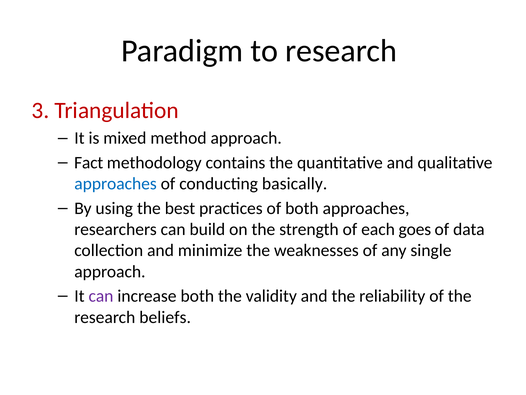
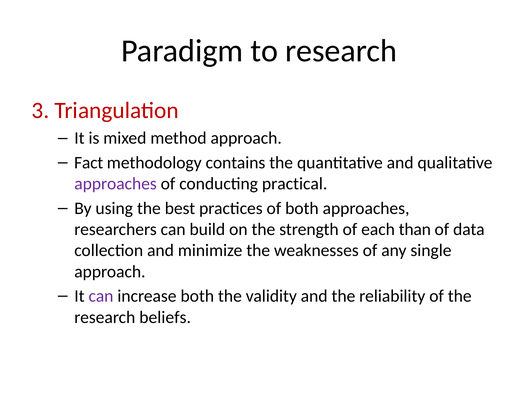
approaches colour: blue -> purple (116, 184)
basically: basically -> practical (295, 184)
goes: goes -> than (415, 229)
